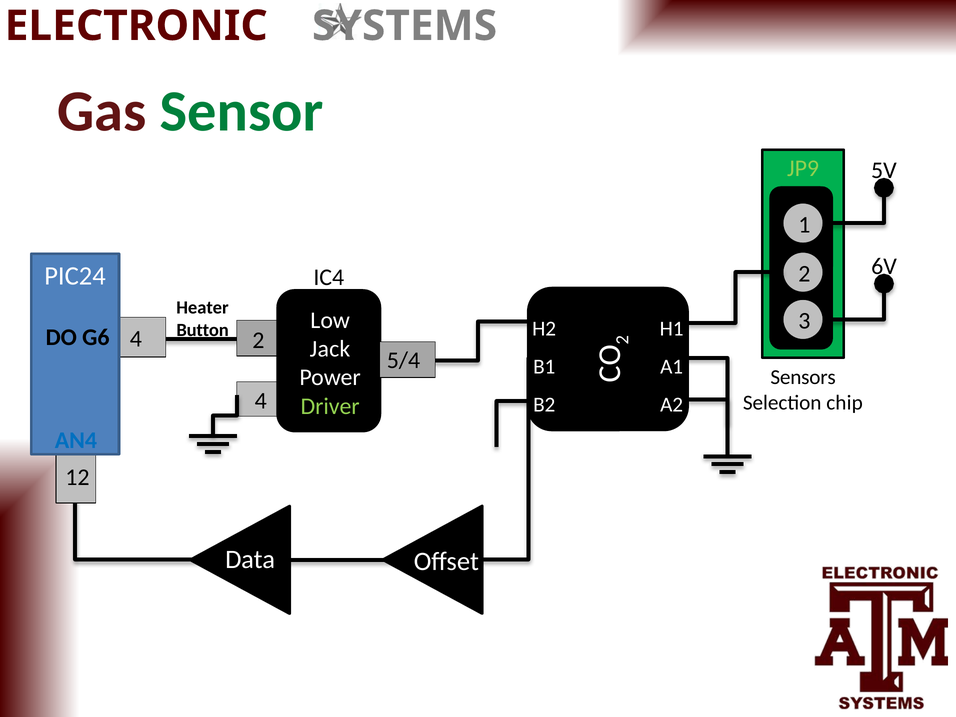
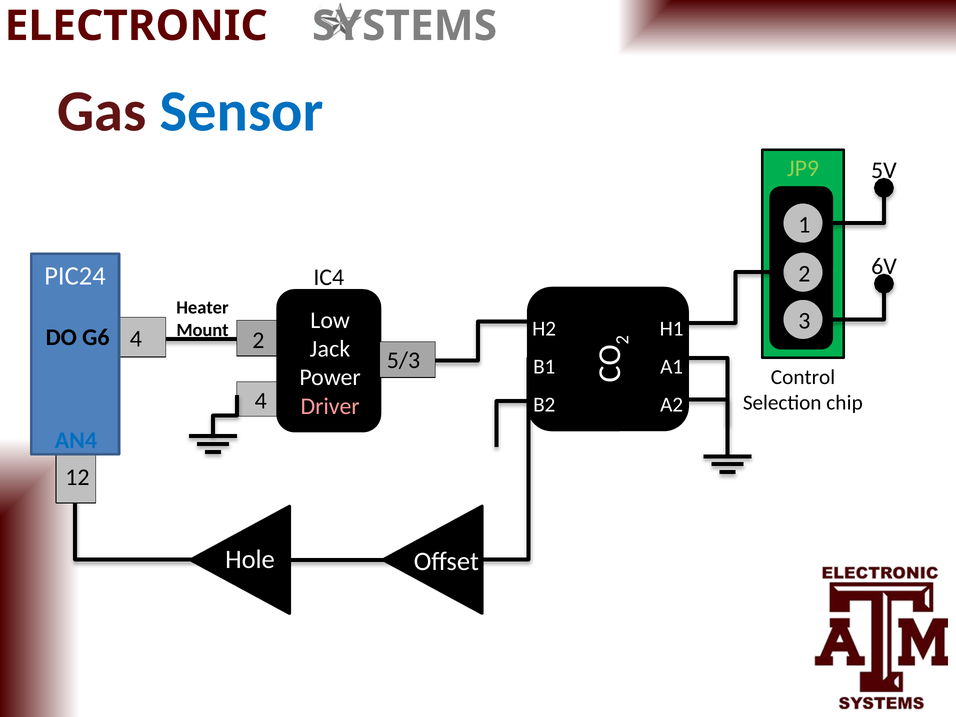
Sensor colour: green -> blue (242, 112)
Button: Button -> Mount (203, 330)
5/4: 5/4 -> 5/3 (403, 360)
Sensors: Sensors -> Control (803, 377)
Driver colour: light green -> pink (330, 406)
Data: Data -> Hole (250, 559)
